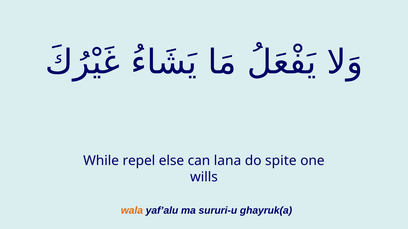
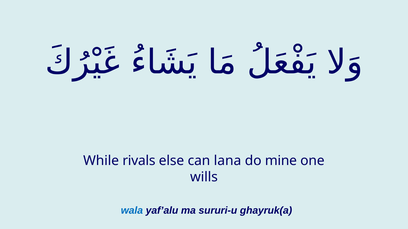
repel: repel -> rivals (139, 161)
spite: spite -> mine (281, 161)
wala colour: orange -> blue (132, 211)
